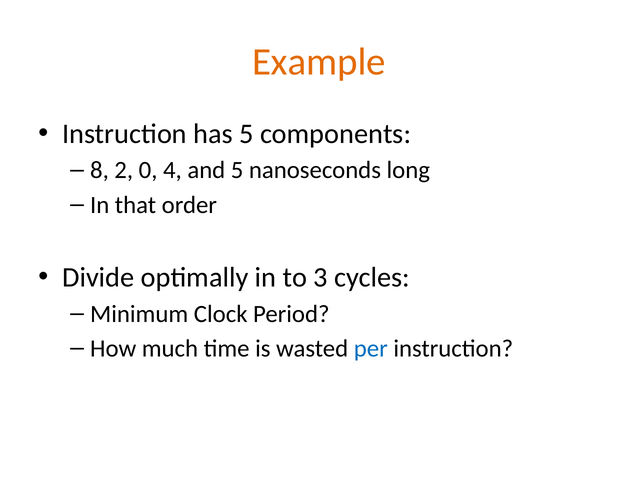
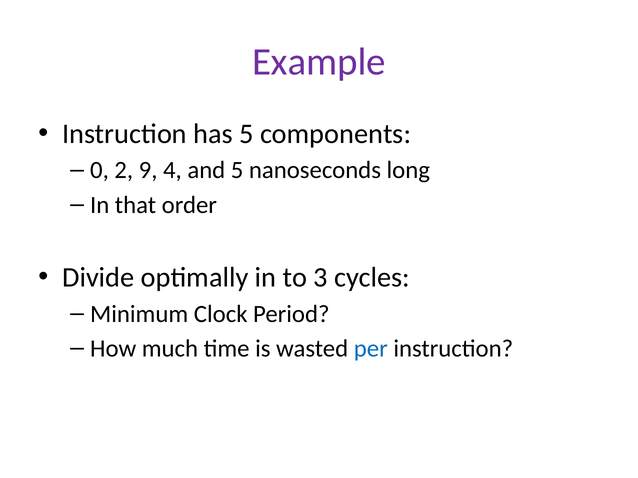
Example colour: orange -> purple (319, 62)
8: 8 -> 0 (99, 170)
0: 0 -> 9 (148, 170)
